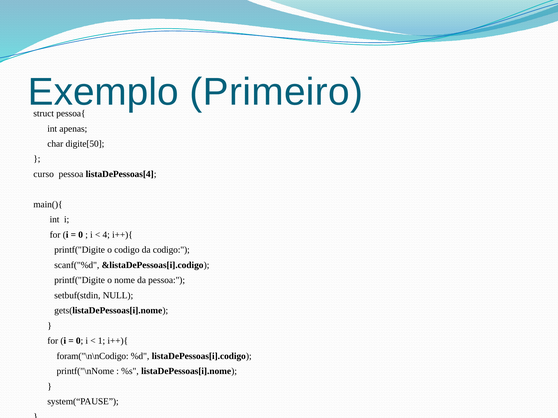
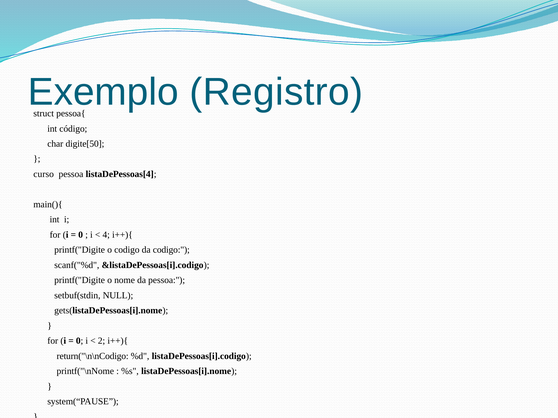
Primeiro: Primeiro -> Registro (276, 92)
apenas: apenas -> código (73, 129)
1: 1 -> 2 (102, 341)
foram("\n\nCodigo: foram("\n\nCodigo -> return("\n\nCodigo (93, 356)
